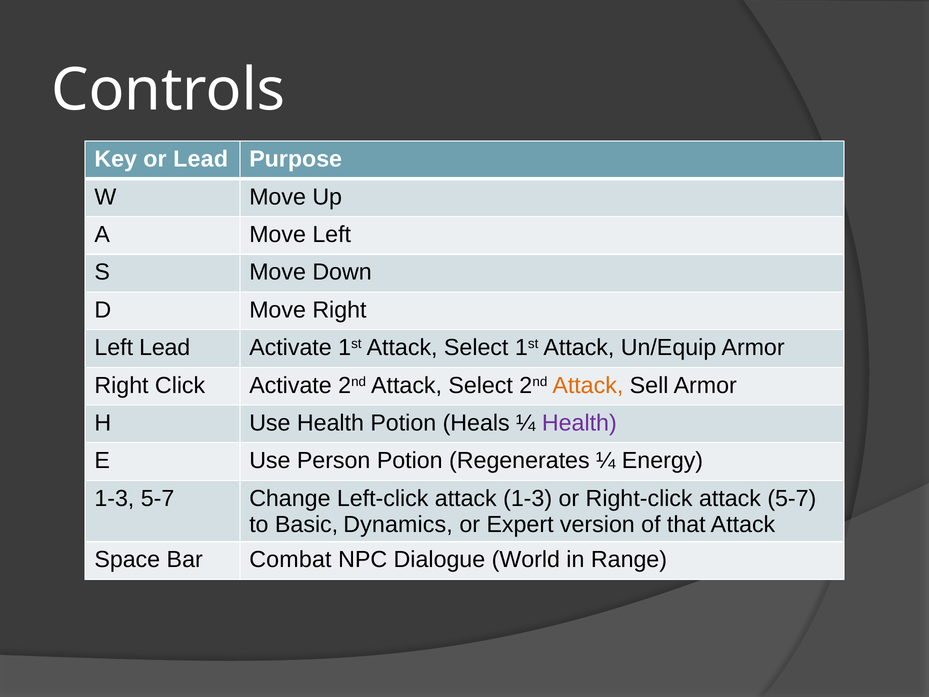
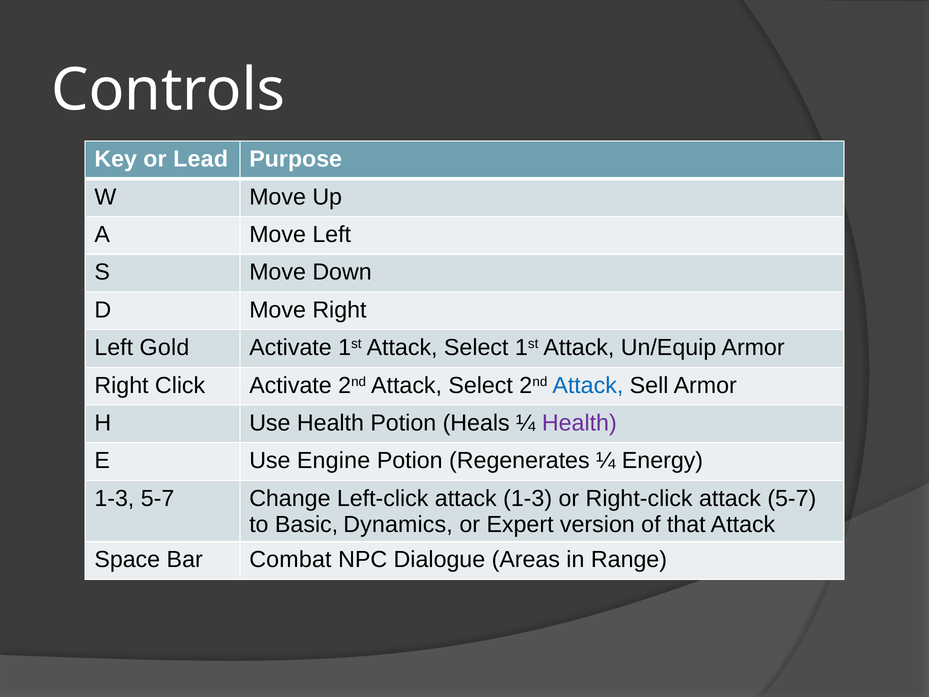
Left Lead: Lead -> Gold (164, 348)
Attack colour: orange -> blue (588, 385)
Person: Person -> Engine (334, 461)
World: World -> Areas (526, 560)
